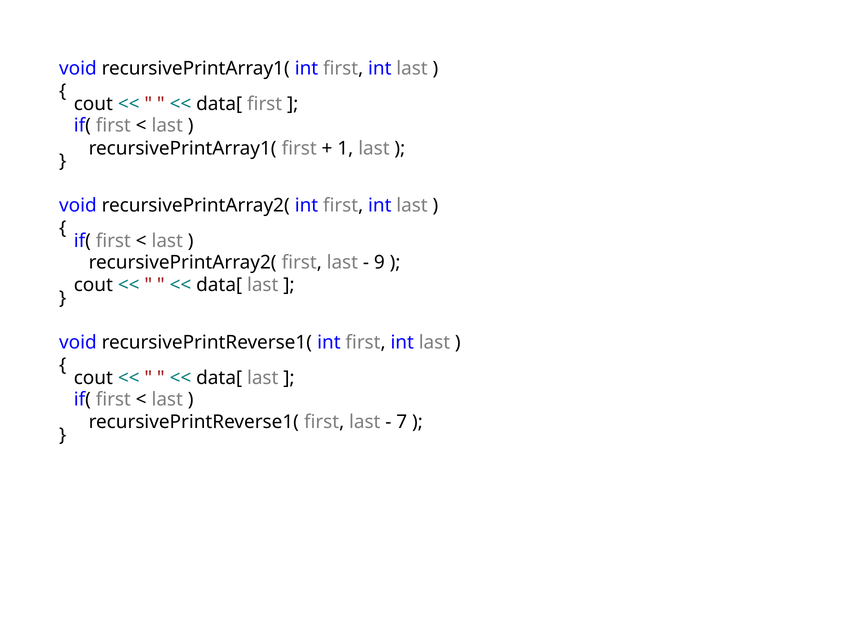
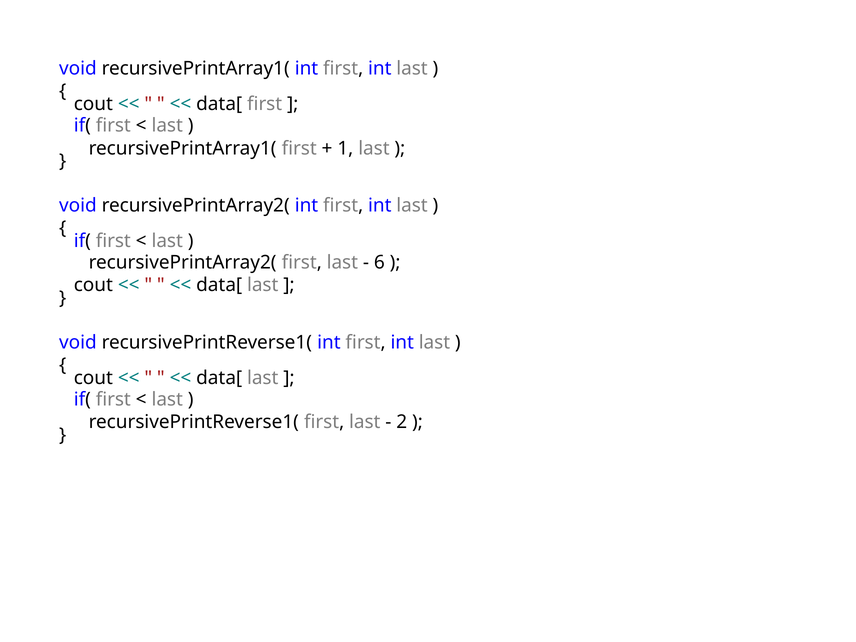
9: 9 -> 6 (379, 262)
7: 7 -> 2 (402, 422)
